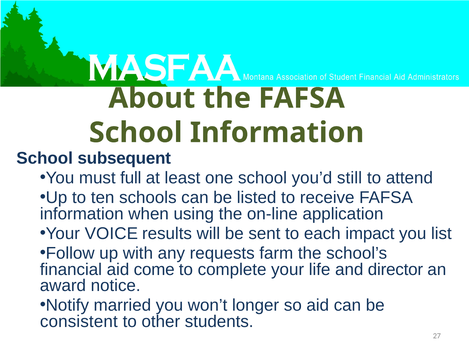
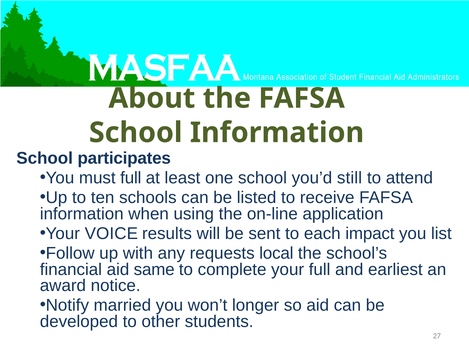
subsequent: subsequent -> participates (124, 158)
farm: farm -> local (276, 253)
come: come -> same (154, 269)
your life: life -> full (320, 269)
director: director -> earliest (395, 269)
consistent: consistent -> developed (79, 321)
